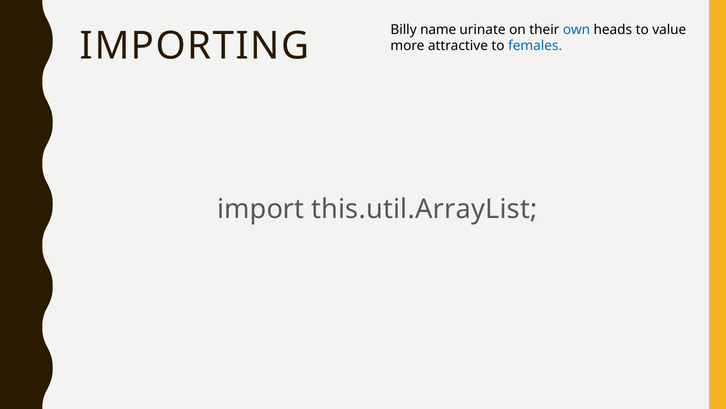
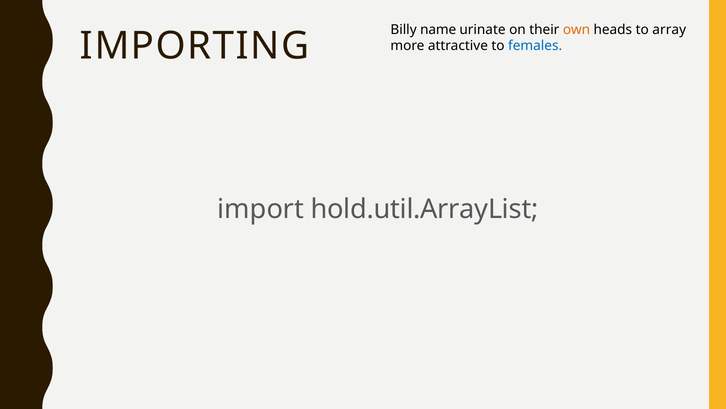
own colour: blue -> orange (576, 30)
value: value -> array (669, 30)
this.util.ArrayList: this.util.ArrayList -> hold.util.ArrayList (425, 209)
